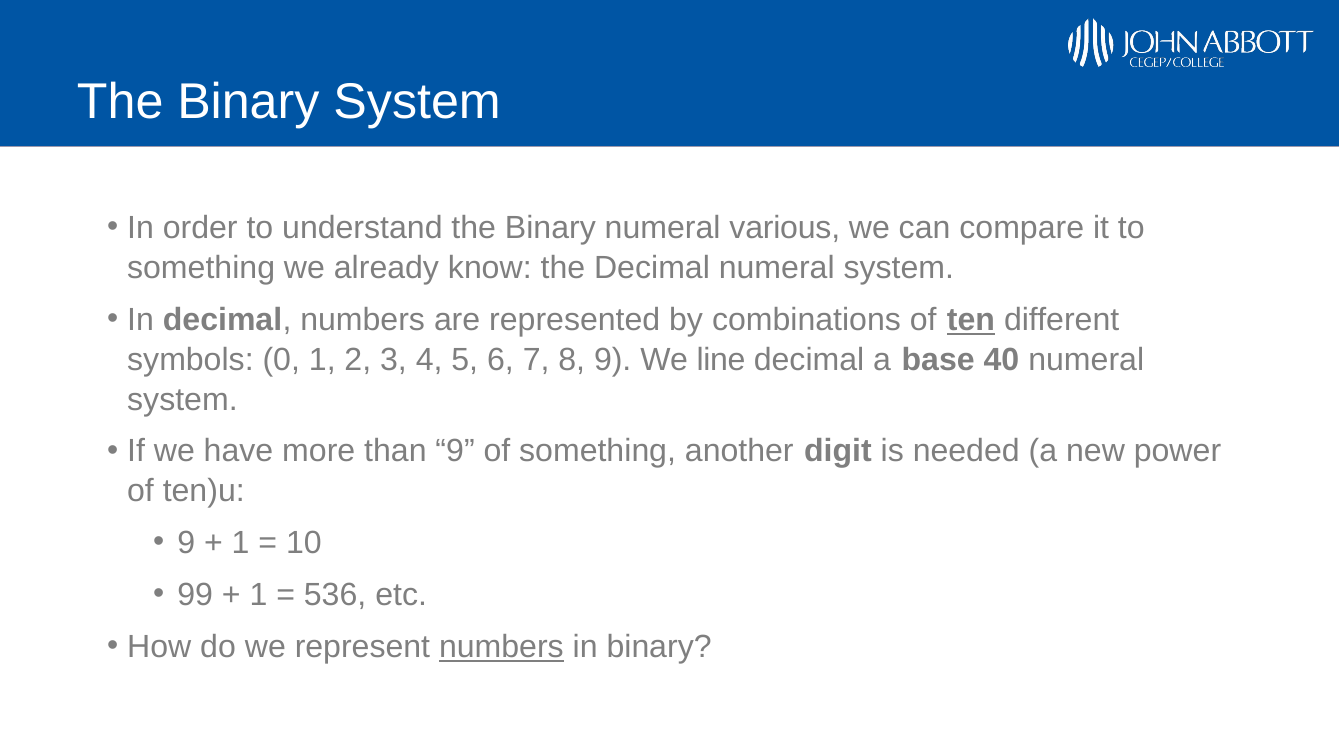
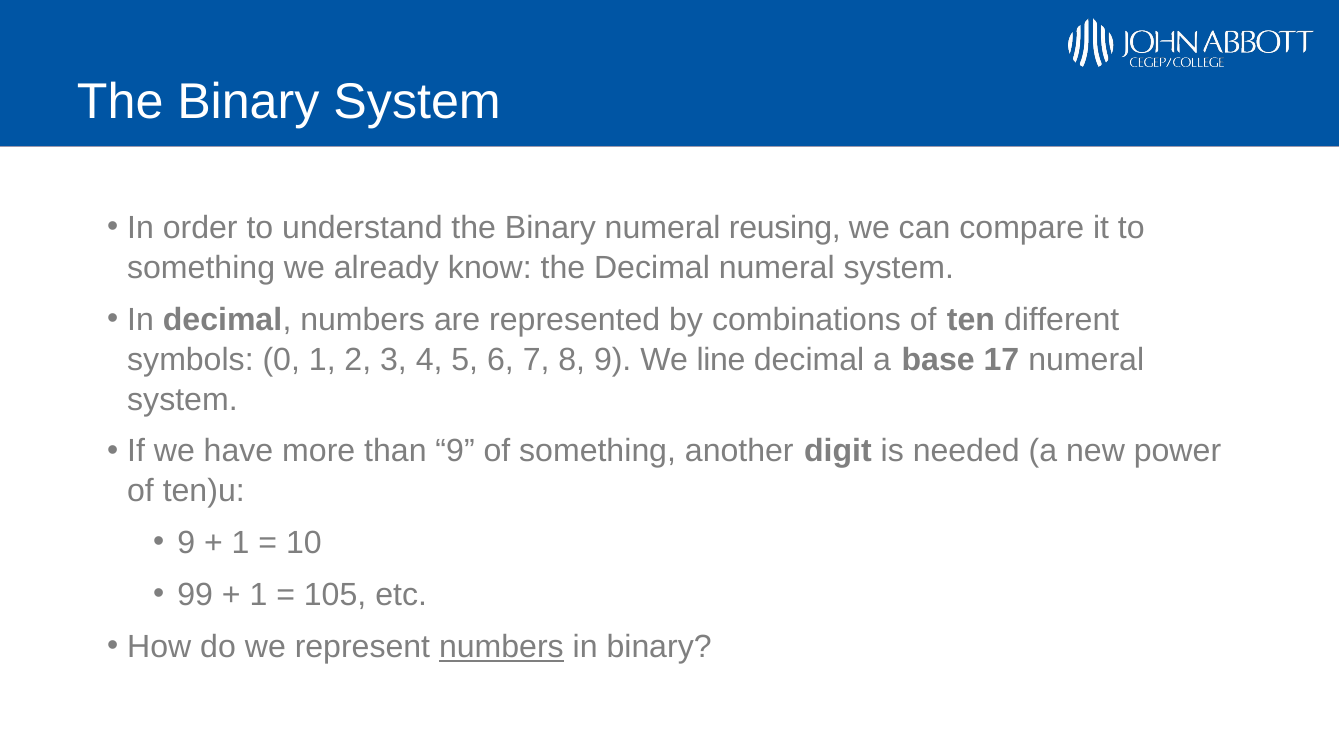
various: various -> reusing (785, 228)
ten underline: present -> none (971, 320)
40: 40 -> 17 (1001, 360)
536: 536 -> 105 (335, 595)
